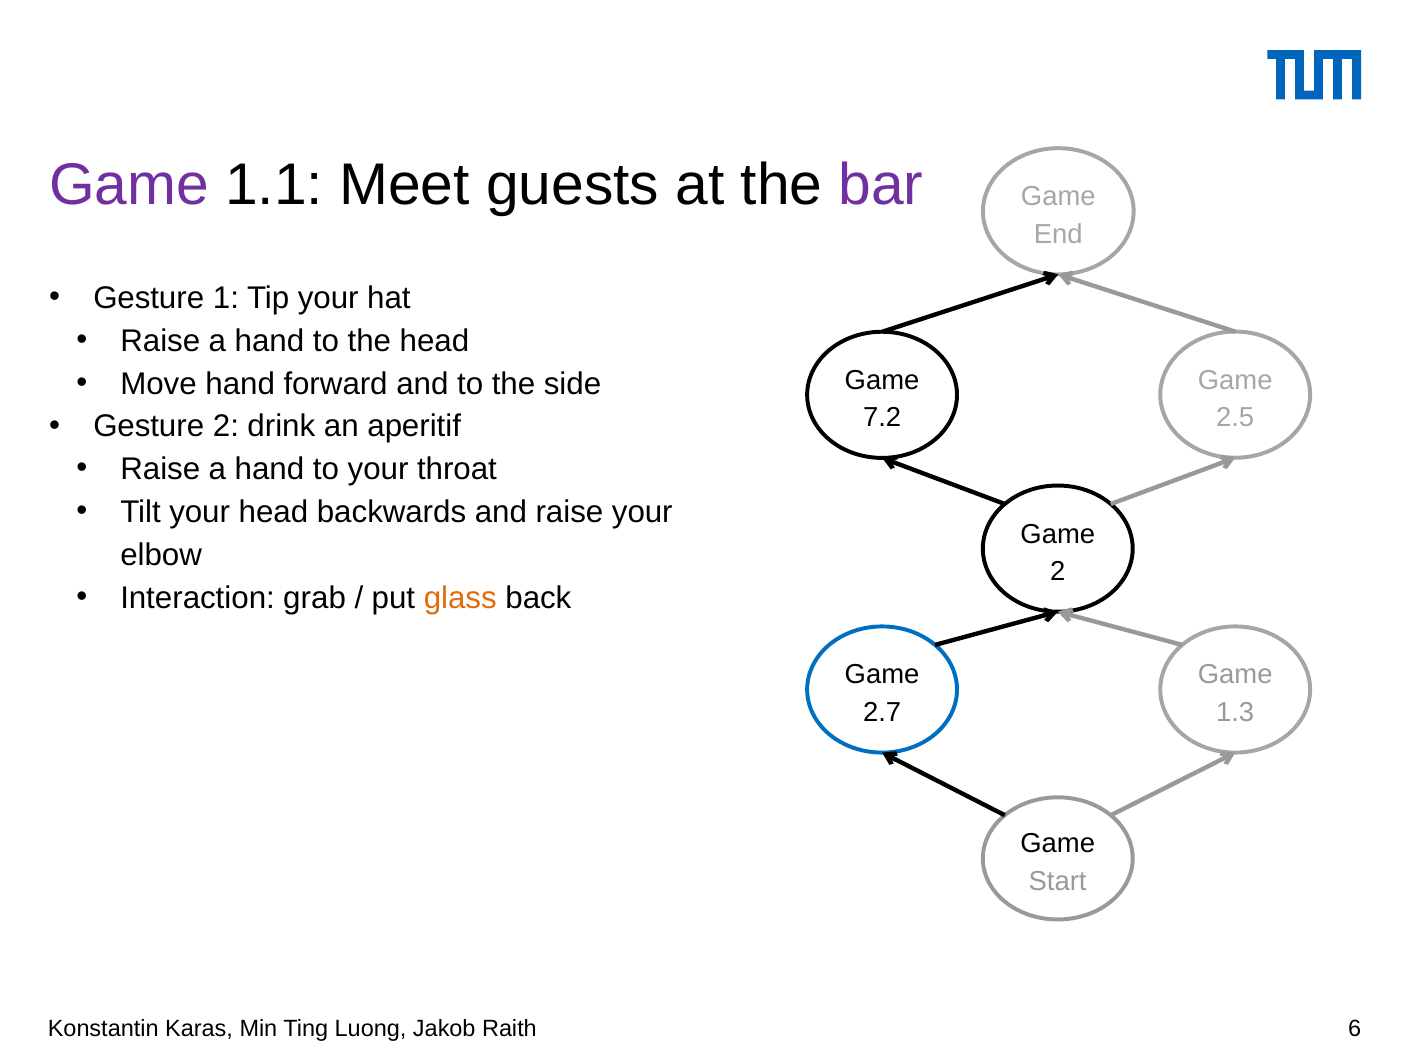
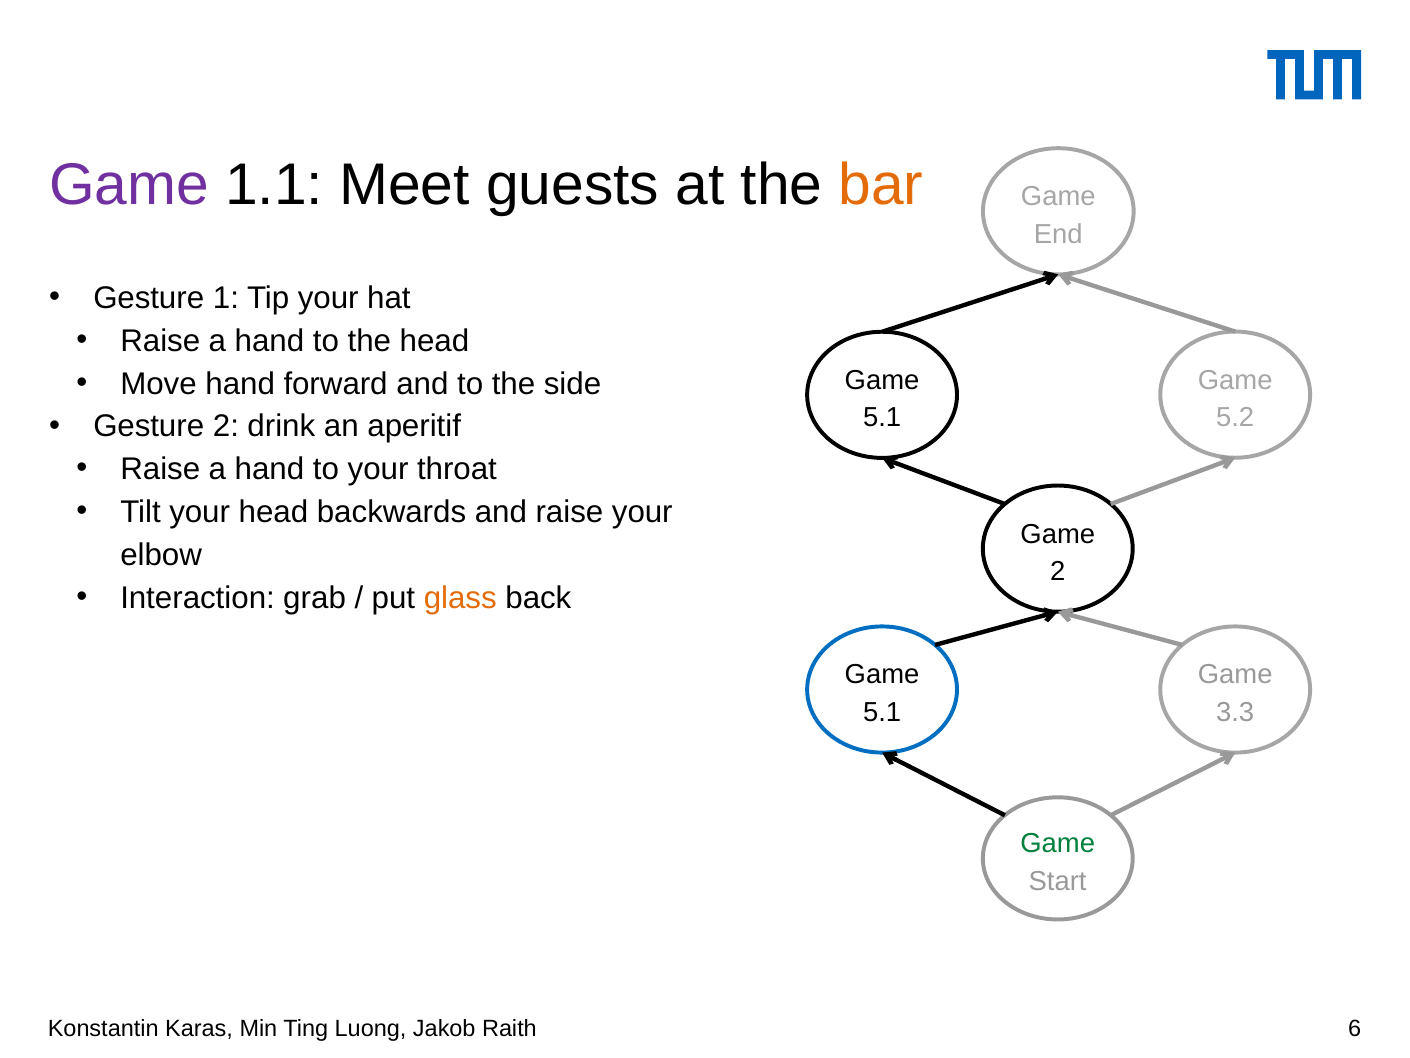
bar colour: purple -> orange (881, 185)
2.5: 2.5 -> 5.2 (1235, 417)
7.2: 7.2 -> 5.1 (882, 418)
2.7: 2.7 -> 5.1 (882, 712)
1.3: 1.3 -> 3.3 (1235, 712)
Game colour: black -> green (1058, 843)
